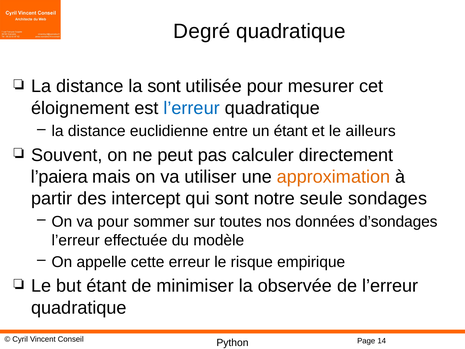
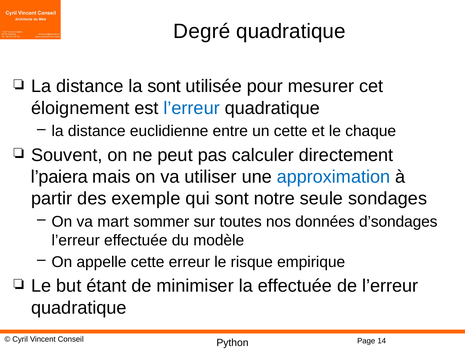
un étant: étant -> cette (291, 131)
ailleurs: ailleurs -> chaque (371, 131)
approximation colour: orange -> blue (333, 177)
intercept: intercept -> exemple (146, 198)
va pour: pour -> mart (113, 222)
la observée: observée -> effectuée (295, 286)
